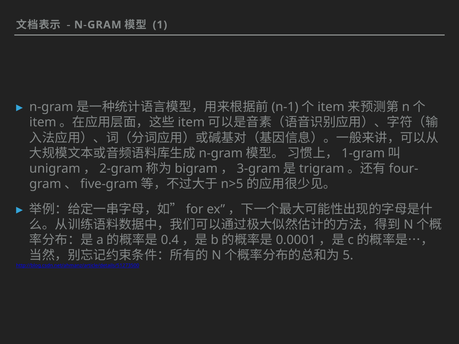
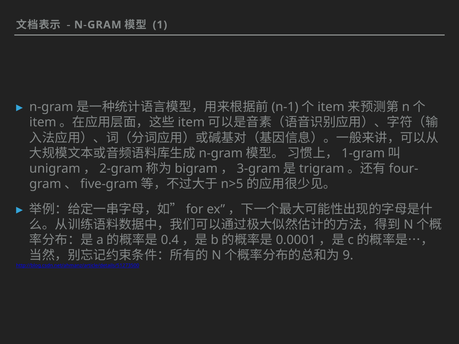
5: 5 -> 9 (348, 256)
